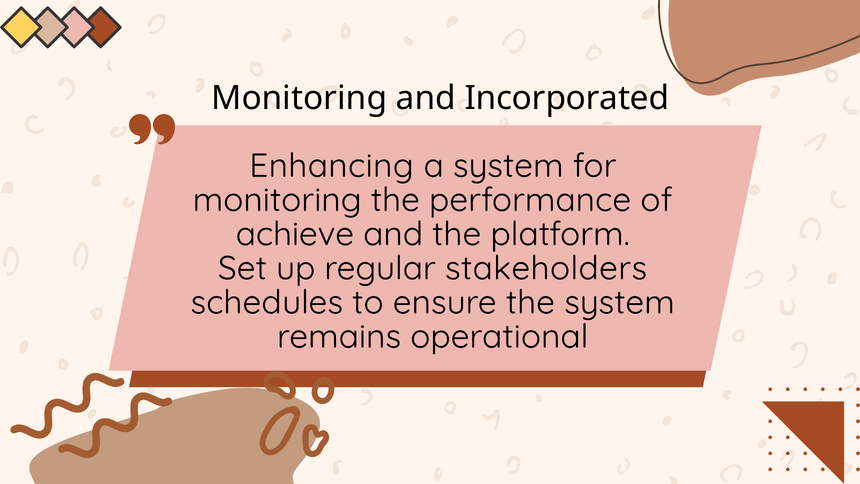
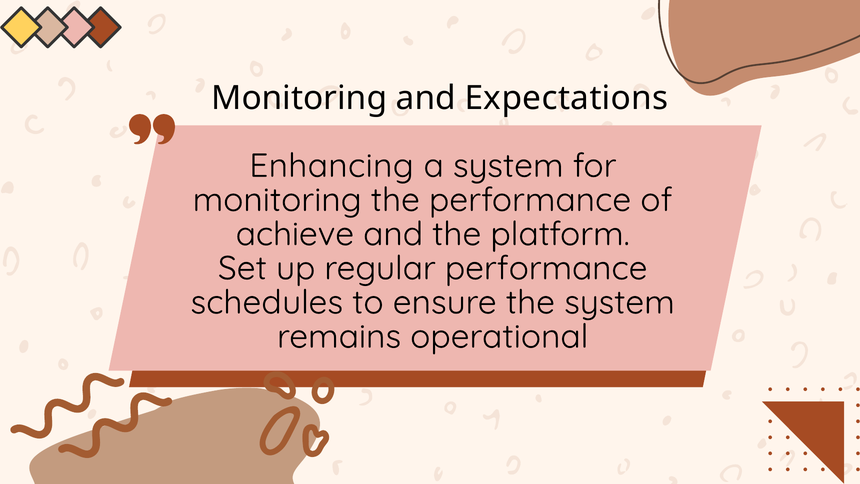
Incorporated: Incorporated -> Expectations (567, 98)
regular stakeholders: stakeholders -> performance (546, 268)
